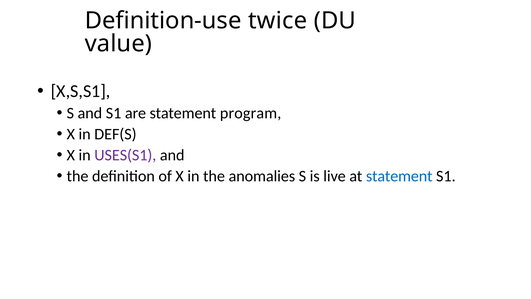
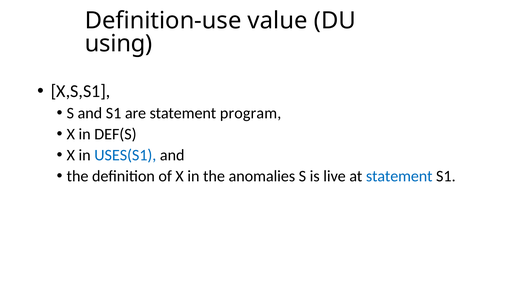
twice: twice -> value (278, 21)
value: value -> using (119, 44)
USES(S1 colour: purple -> blue (125, 155)
